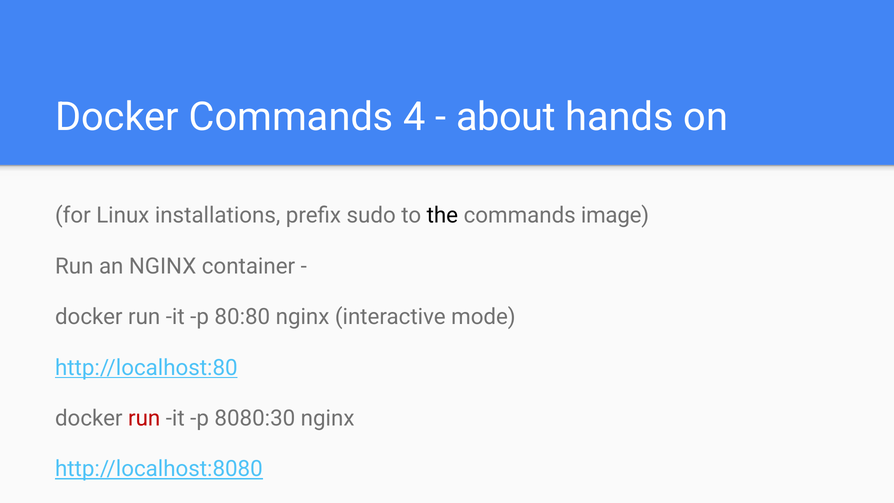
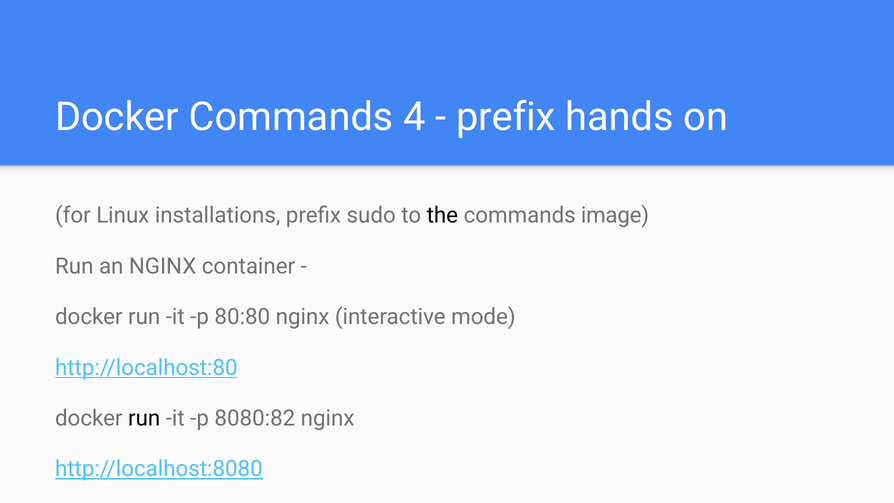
about: about -> prefix (506, 117)
run colour: red -> black (144, 418)
8080:30: 8080:30 -> 8080:82 (255, 418)
